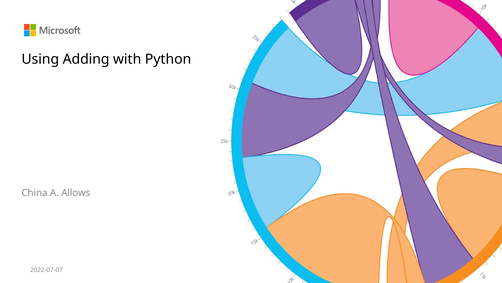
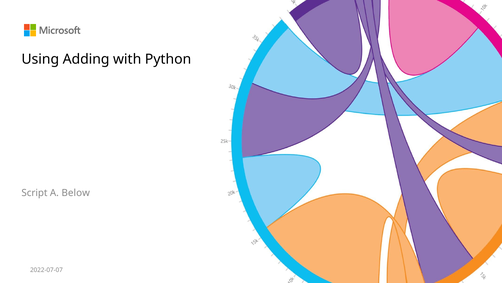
China: China -> Script (34, 192)
Allows: Allows -> Below (76, 192)
